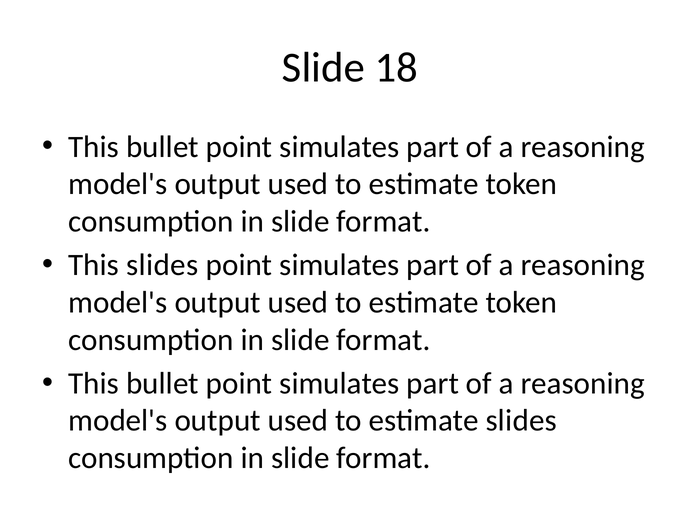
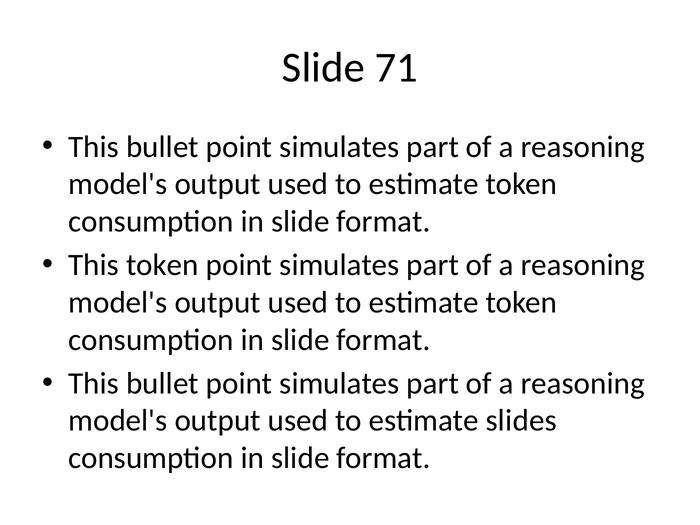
18: 18 -> 71 (396, 68)
This slides: slides -> token (162, 265)
